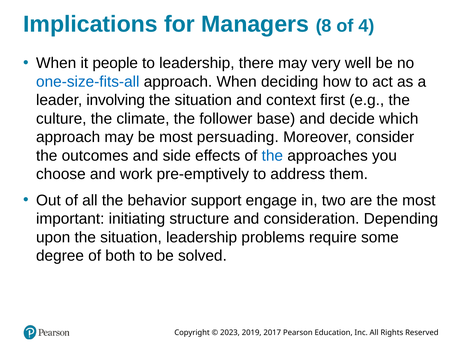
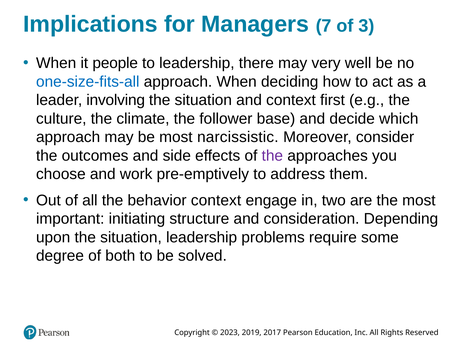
8: 8 -> 7 (324, 26)
4: 4 -> 3 (366, 26)
persuading: persuading -> narcissistic (238, 137)
the colour: blue -> purple (272, 155)
behavior support: support -> context (216, 200)
